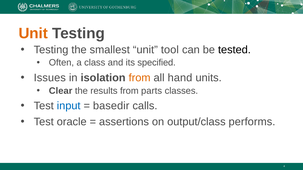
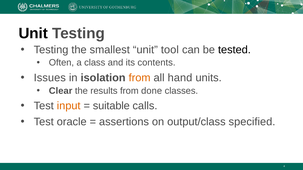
Unit colour: orange -> black (33, 33)
specified: specified -> contents (156, 63)
parts: parts -> done (152, 91)
input colour: blue -> orange (69, 106)
basedir: basedir -> suitable (111, 106)
performs: performs -> specified (252, 122)
